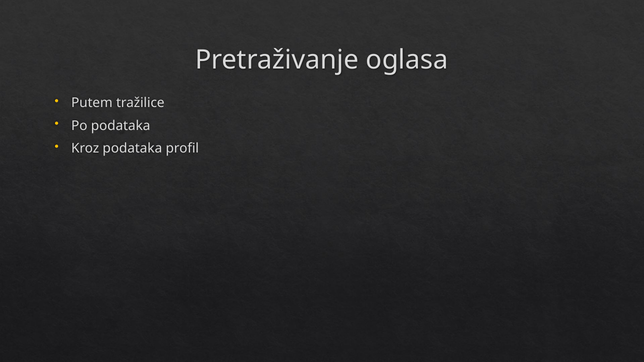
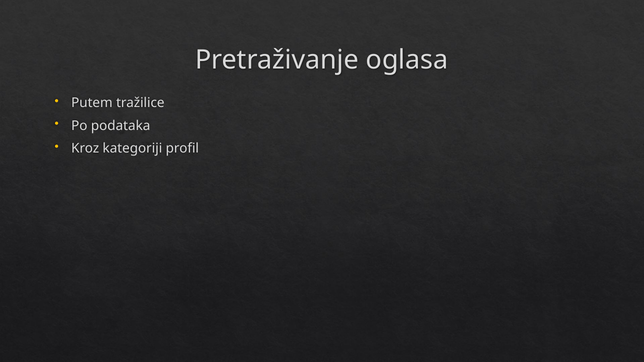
Kroz podataka: podataka -> kategoriji (132, 149)
